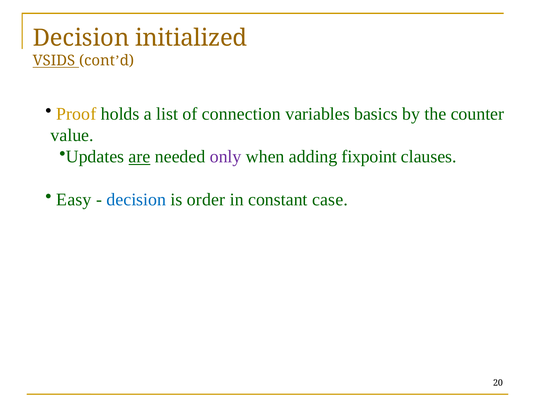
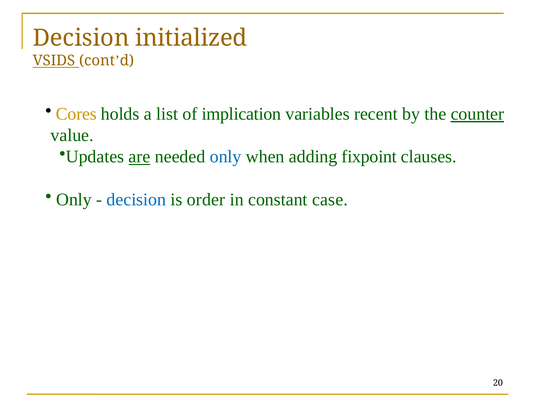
Proof: Proof -> Cores (76, 114)
connection: connection -> implication (241, 114)
basics: basics -> recent (376, 114)
counter underline: none -> present (477, 114)
only colour: purple -> blue (226, 157)
Easy: Easy -> Only (74, 200)
